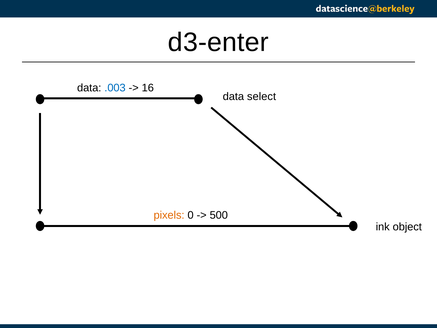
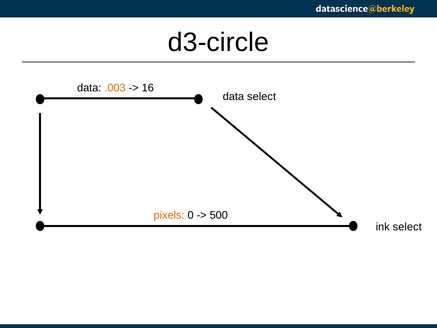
d3-enter: d3-enter -> d3-circle (218, 42)
.003 colour: blue -> orange (115, 88)
ink object: object -> select (407, 227)
